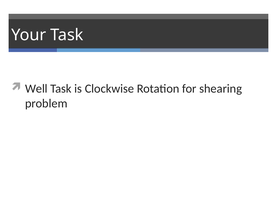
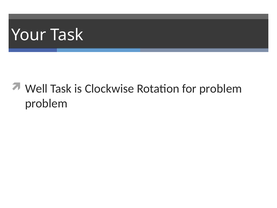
for shearing: shearing -> problem (221, 89)
